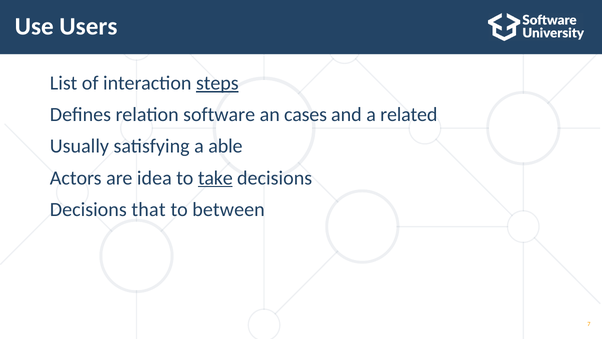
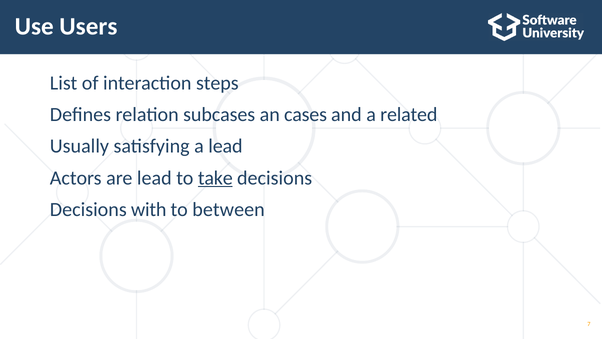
steps underline: present -> none (217, 83)
software: software -> subcases (219, 115)
a able: able -> lead (225, 146)
are idea: idea -> lead (154, 178)
that: that -> with (149, 209)
